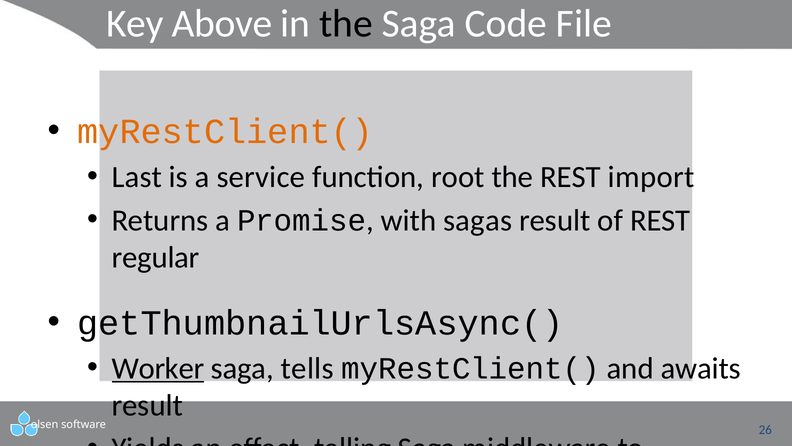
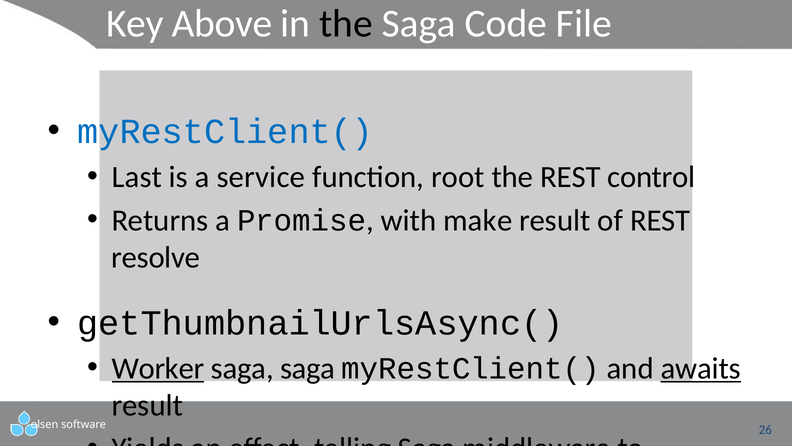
myRestClient( colour: orange -> blue (225, 132)
import: import -> control (651, 177)
sagas: sagas -> make (478, 220)
regular: regular -> resolve (156, 257)
saga tells: tells -> saga (308, 368)
awaits underline: none -> present (701, 368)
